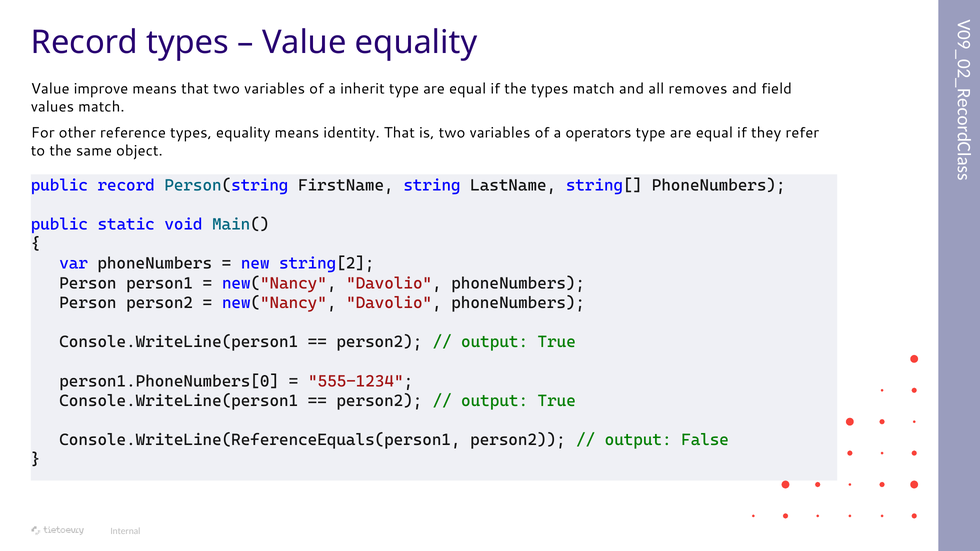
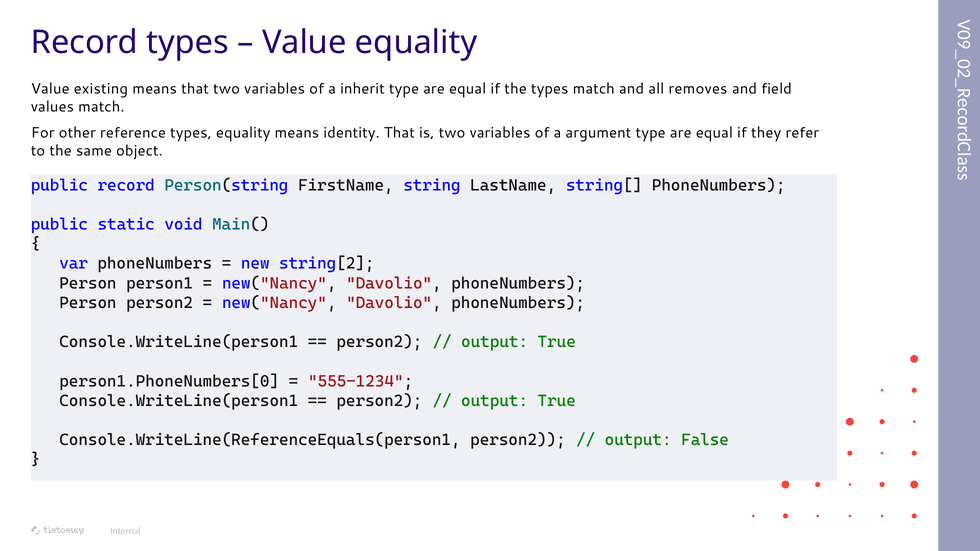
improve: improve -> existing (101, 89)
operators: operators -> argument (598, 133)
